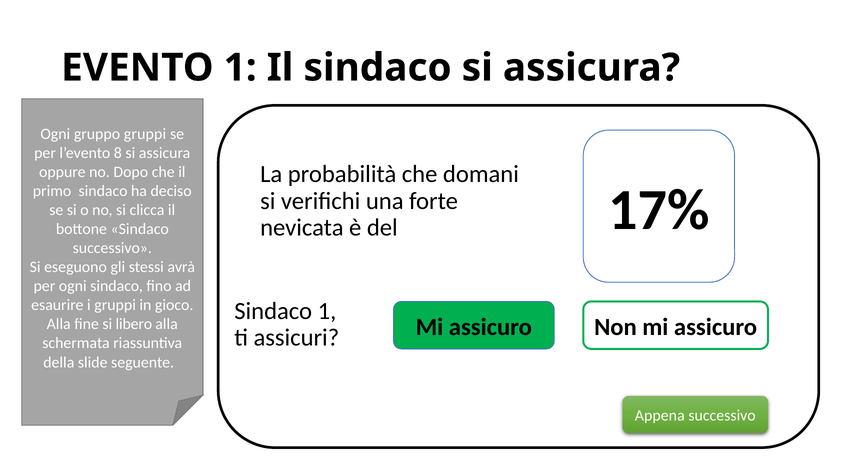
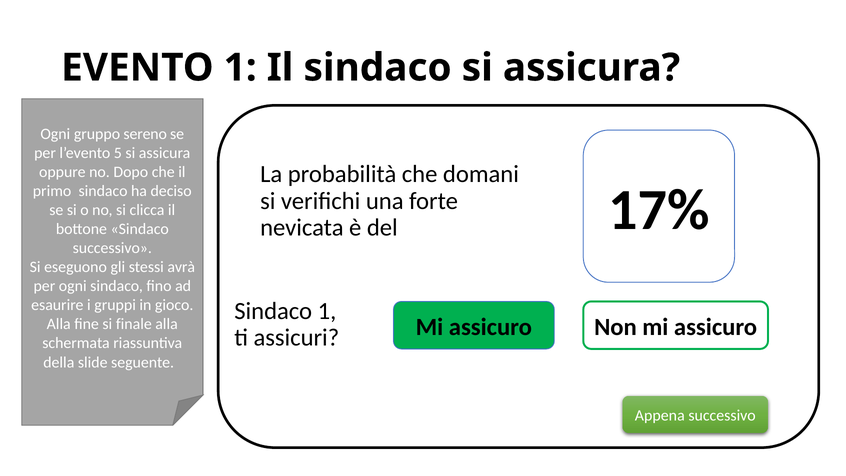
gruppo gruppi: gruppi -> sereno (145, 134)
8: 8 -> 5 (118, 153)
libero: libero -> finale (134, 324)
